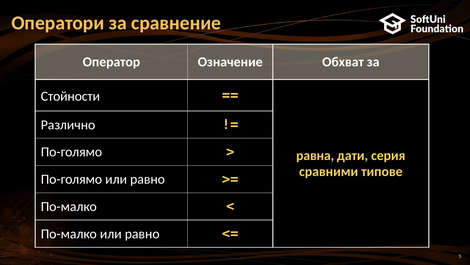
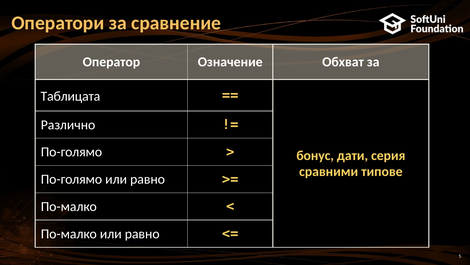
Стойности: Стойности -> Таблицата (70, 96)
равна: равна -> бонус (315, 155)
